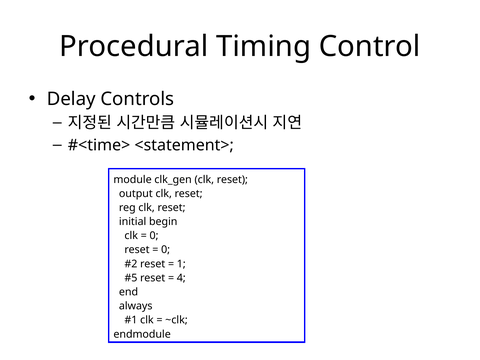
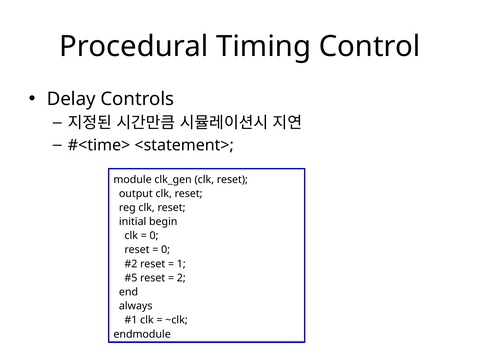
4: 4 -> 2 (181, 278)
